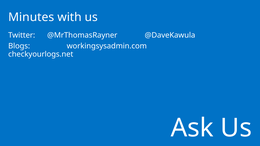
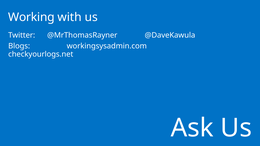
Minutes: Minutes -> Working (31, 17)
